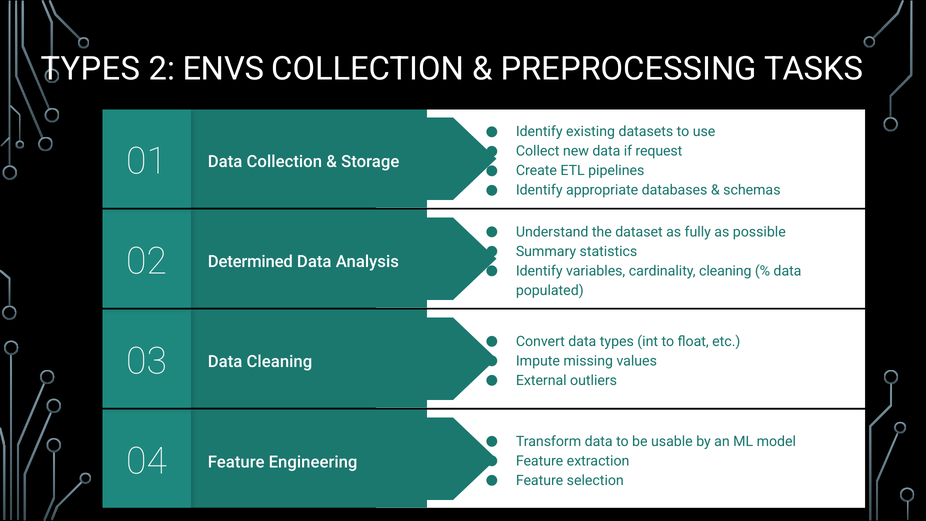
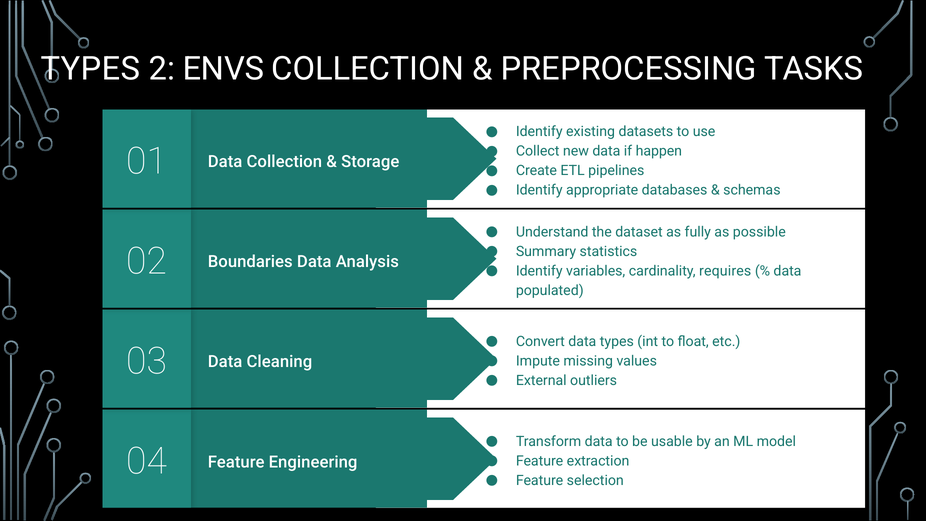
request: request -> happen (659, 151)
Determined: Determined -> Boundaries (250, 262)
cardinality cleaning: cleaning -> requires (725, 271)
